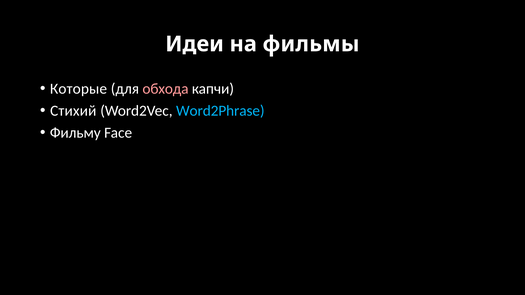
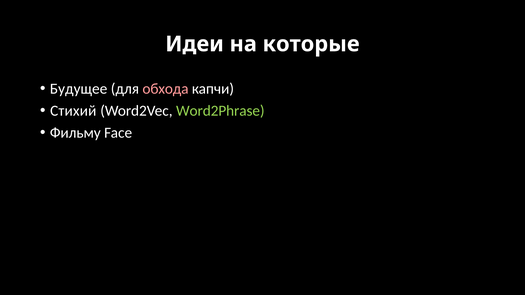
фильмы: фильмы -> которые (311, 44)
Которые: Которые -> Будущее (79, 89)
Word2Phrase colour: light blue -> light green (220, 111)
